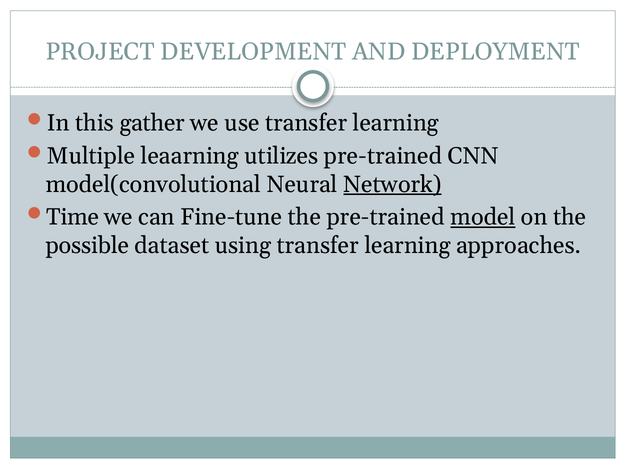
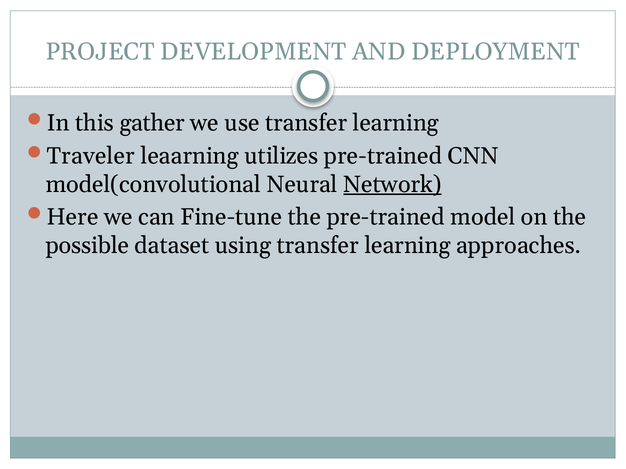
Multiple: Multiple -> Traveler (91, 156)
Time: Time -> Here (73, 217)
model underline: present -> none (483, 217)
